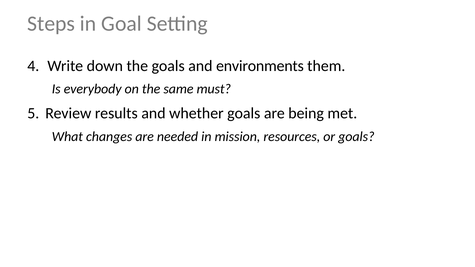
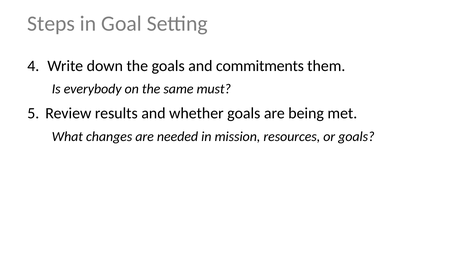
environments: environments -> commitments (260, 66)
